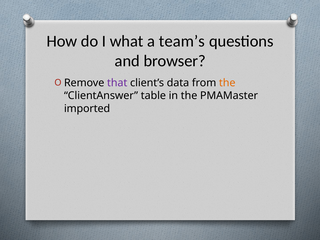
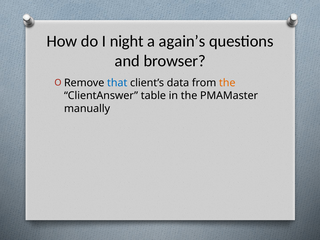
what: what -> night (127, 41)
team’s: team’s -> again’s (182, 41)
that colour: purple -> blue (117, 83)
imported: imported -> manually (87, 109)
